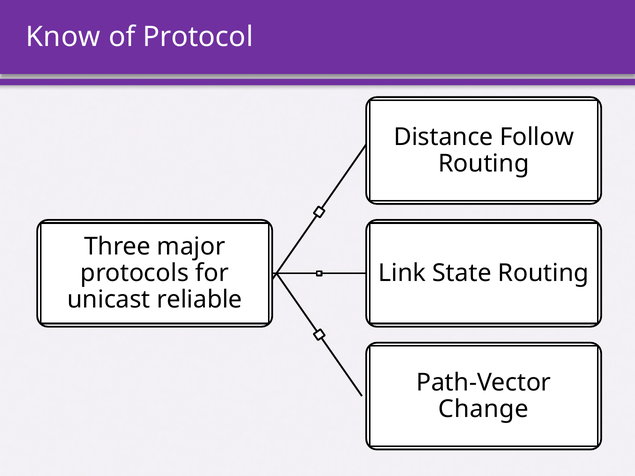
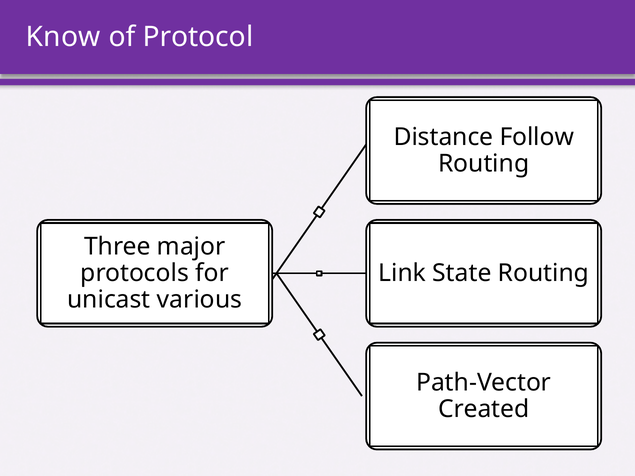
reliable: reliable -> various (199, 300)
Change: Change -> Created (484, 409)
